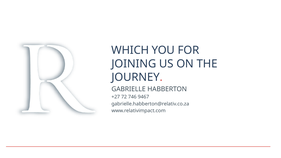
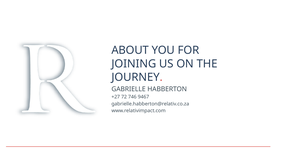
WHICH: WHICH -> ABOUT (130, 50)
